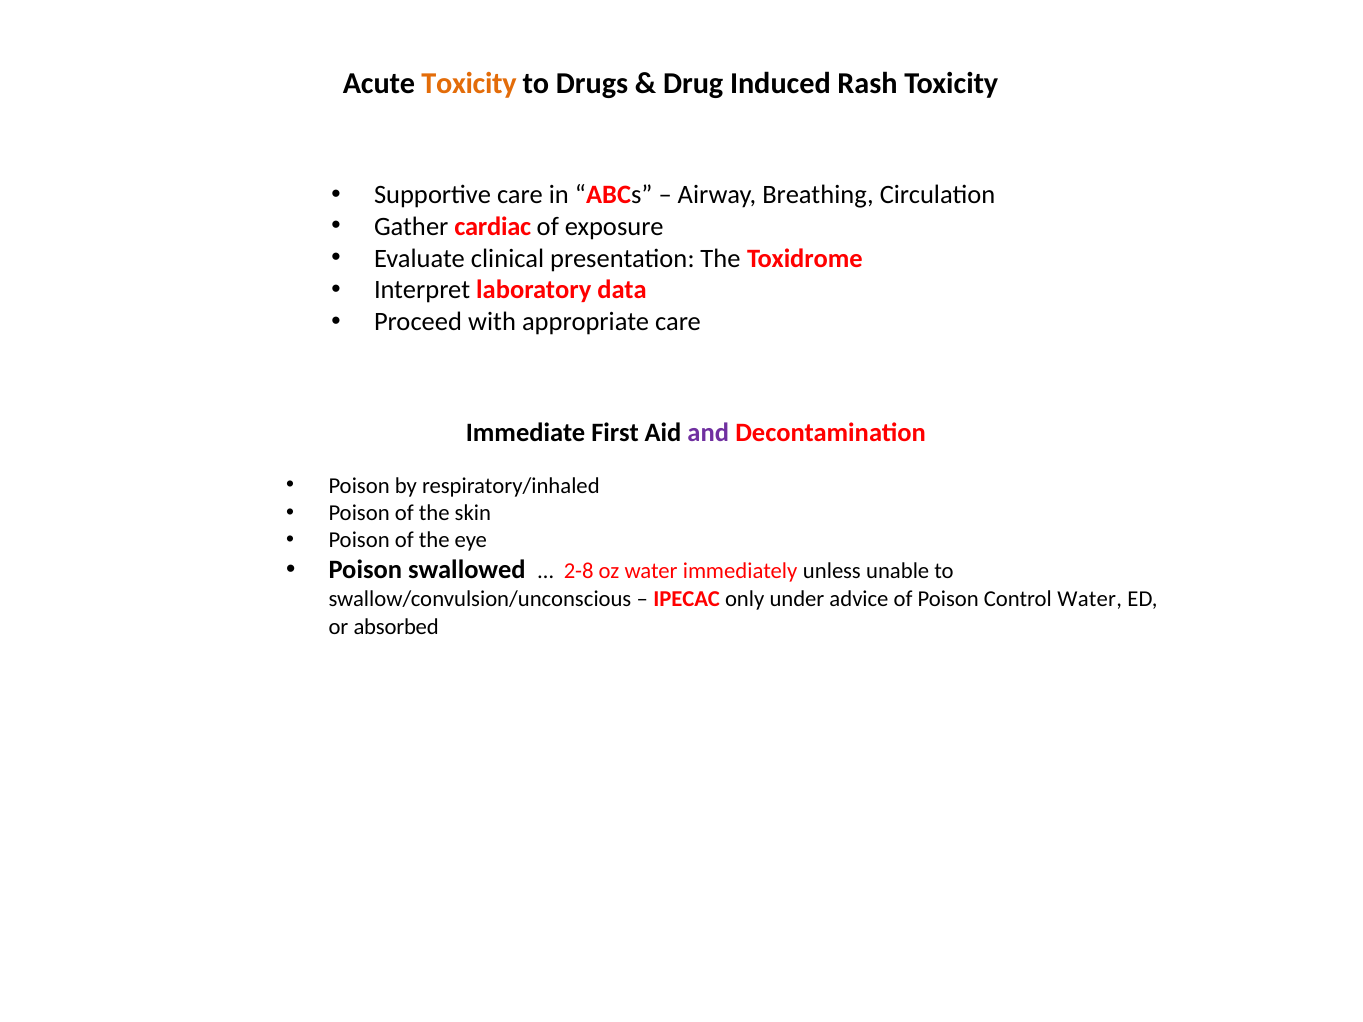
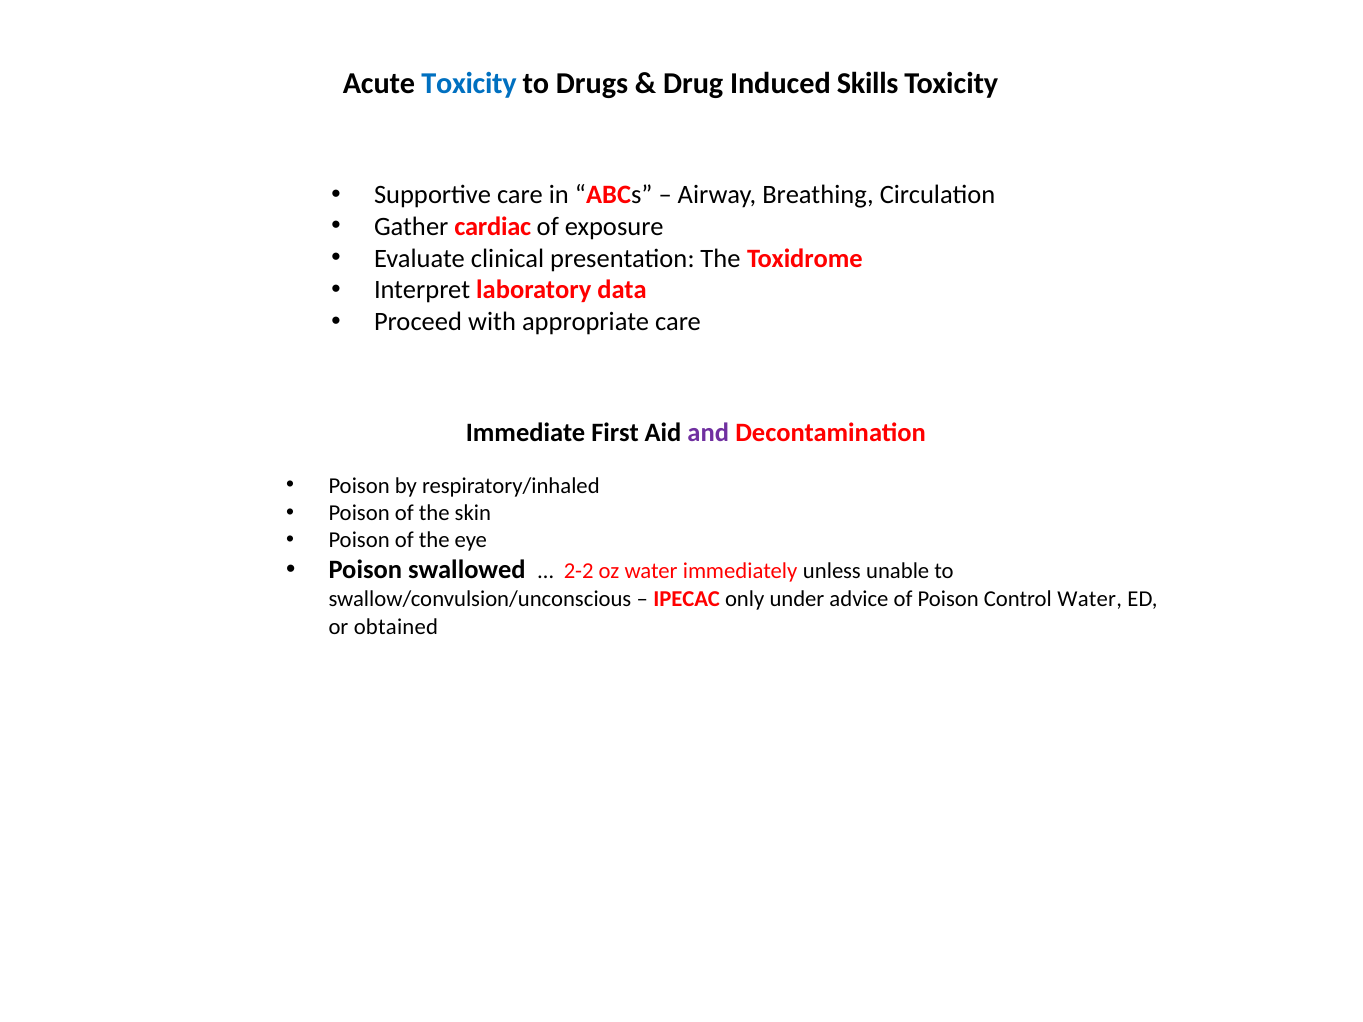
Toxicity colour: orange -> blue (469, 84)
Rash: Rash -> Skills (868, 84)
2-8: 2-8 -> 2-2 (579, 571)
absorbed: absorbed -> obtained (396, 627)
